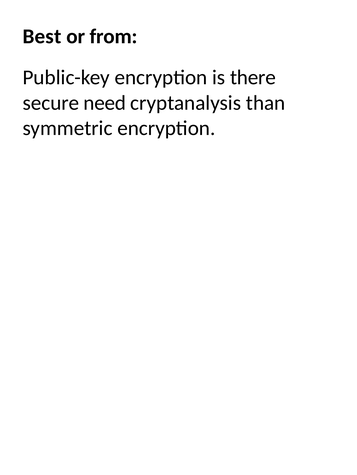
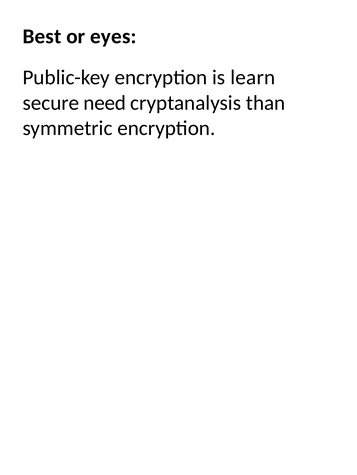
from: from -> eyes (113, 36)
there: there -> learn (253, 78)
